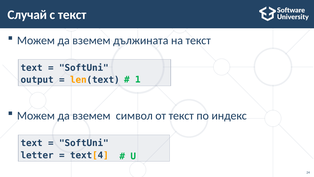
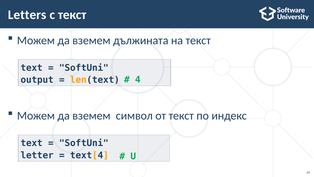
Случай: Случай -> Letters (27, 15)
1: 1 -> 4 (138, 79)
